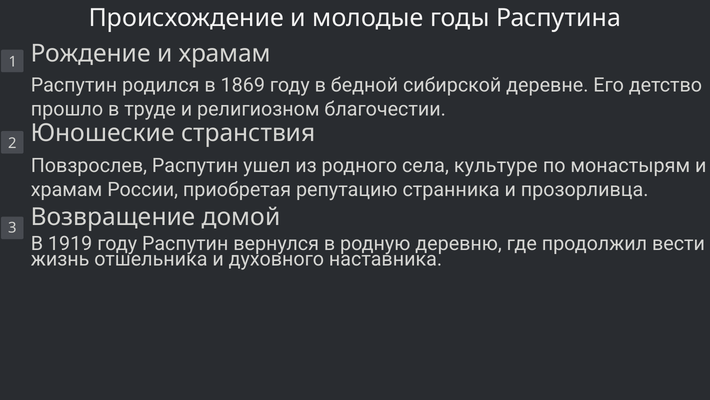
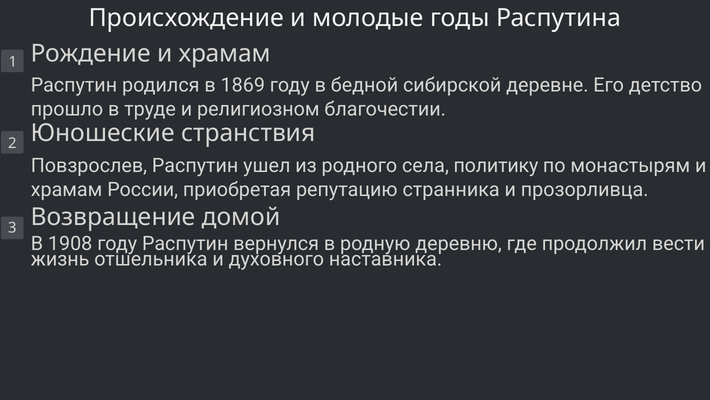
культуре: культуре -> политику (496, 166)
1919: 1919 -> 1908 (70, 243)
